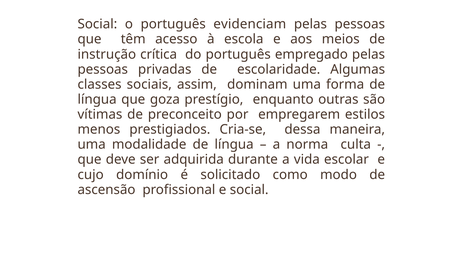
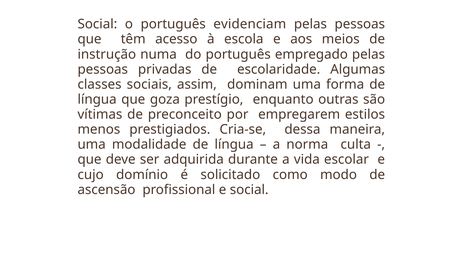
crítica: crítica -> numa (159, 54)
